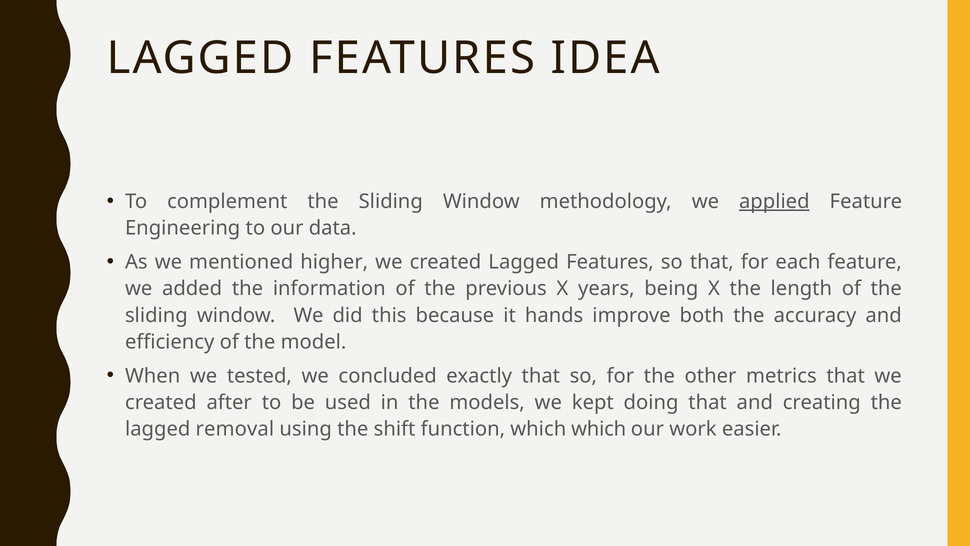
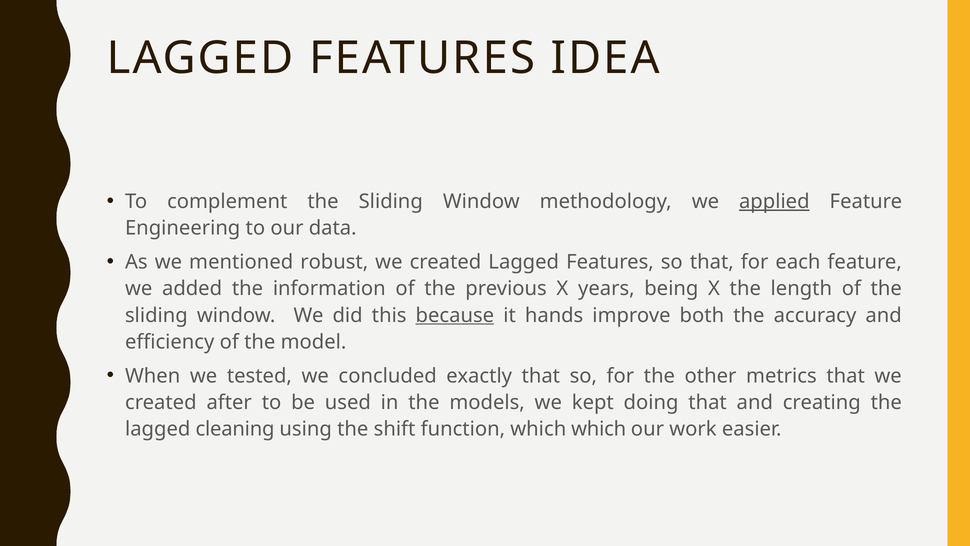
higher: higher -> robust (334, 262)
because underline: none -> present (455, 315)
removal: removal -> cleaning (235, 429)
